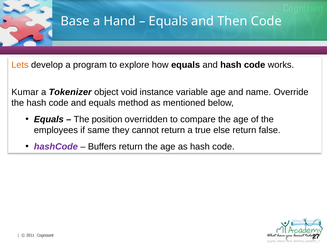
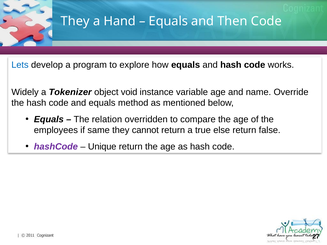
Base: Base -> They (75, 21)
Lets colour: orange -> blue (20, 65)
Kumar: Kumar -> Widely (25, 92)
position: position -> relation (107, 119)
Buffers: Buffers -> Unique (102, 147)
